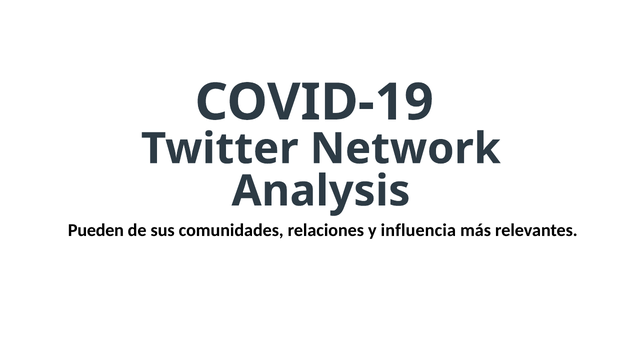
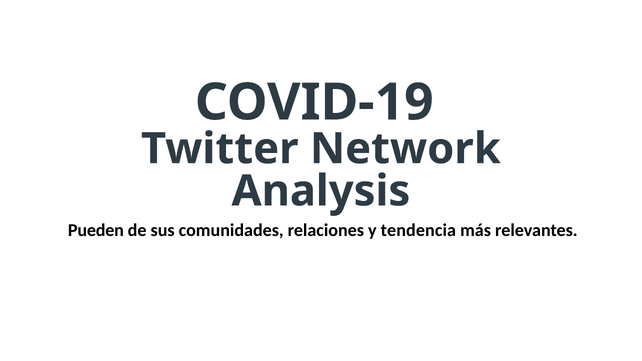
influencia: influencia -> tendencia (418, 230)
